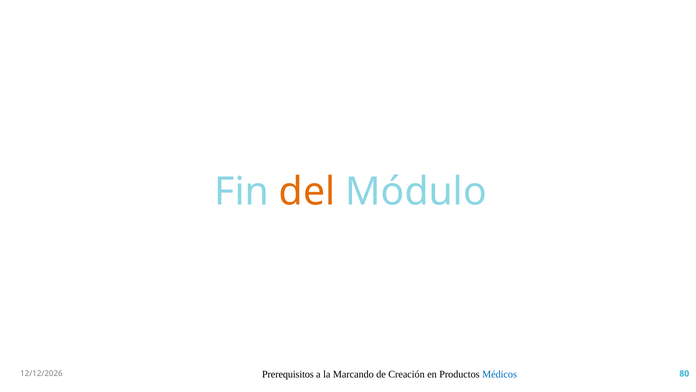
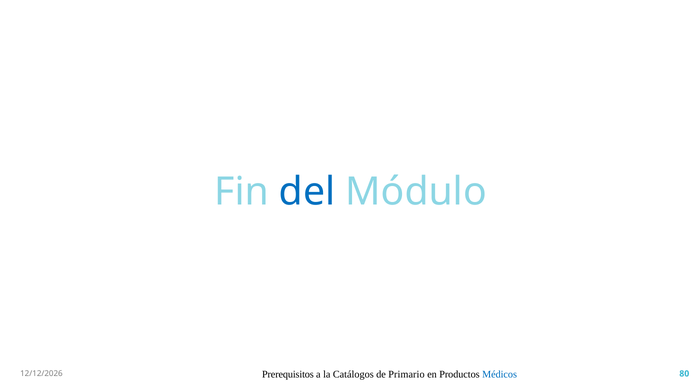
del colour: orange -> blue (307, 192)
Marcando: Marcando -> Catálogos (353, 374)
Creación: Creación -> Primario (406, 374)
